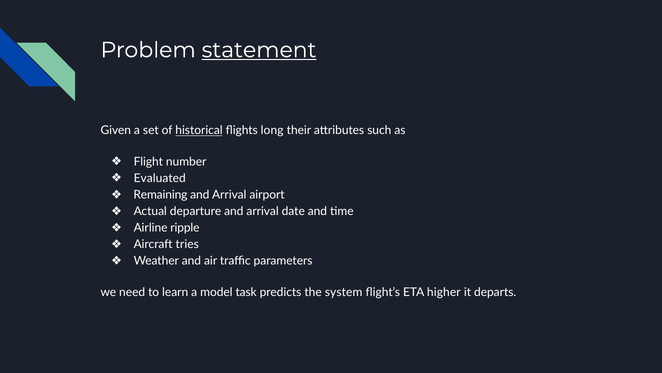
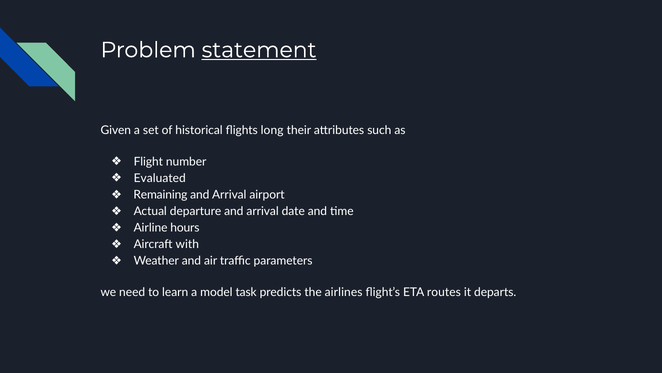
historical underline: present -> none (199, 130)
ripple: ripple -> hours (185, 227)
tries: tries -> with (187, 244)
system: system -> airlines (344, 292)
higher: higher -> routes (444, 292)
